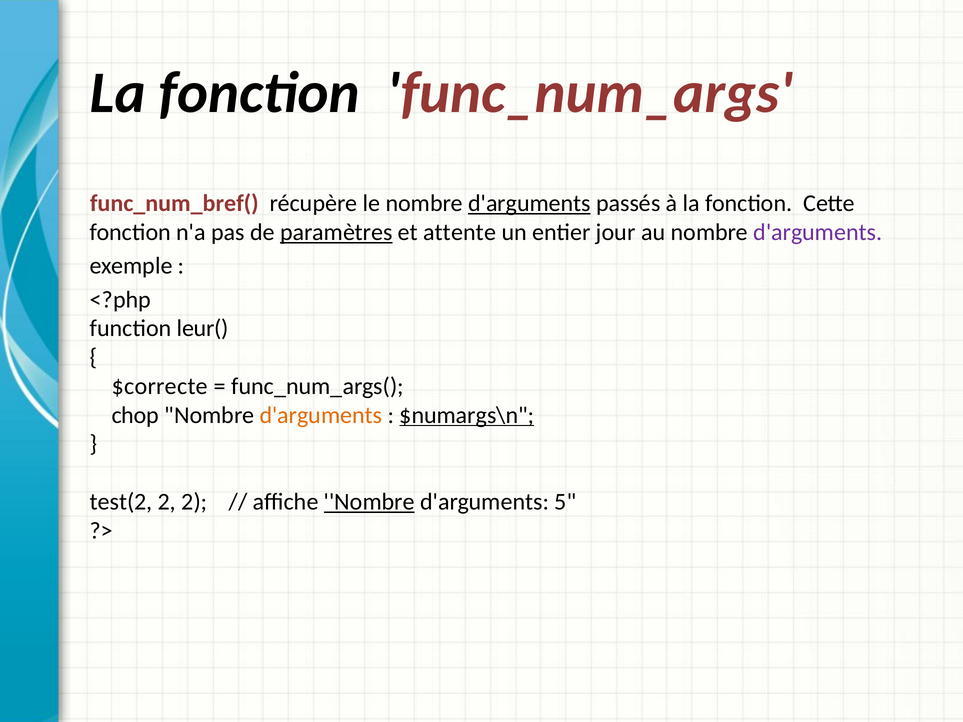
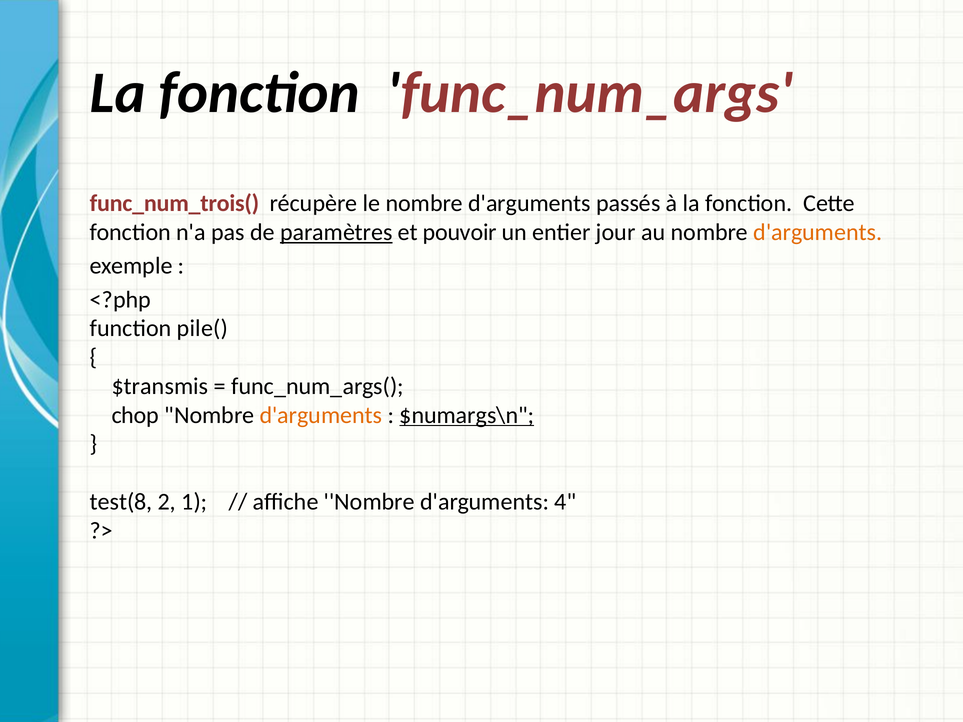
func_num_bref(: func_num_bref( -> func_num_trois( (174, 203)
d'arguments underline: present -> none (529, 203)
attente: attente -> pouvoir (460, 232)
d'arguments colour: purple -> orange (818, 232)
leur(: leur( -> pile( (202, 329)
$correcte: $correcte -> $transmis (160, 386)
test(2: test(2 -> test(8 (121, 502)
2 2: 2 -> 1 (194, 502)
Nombre underline: present -> none (369, 502)
5: 5 -> 4 (565, 502)
